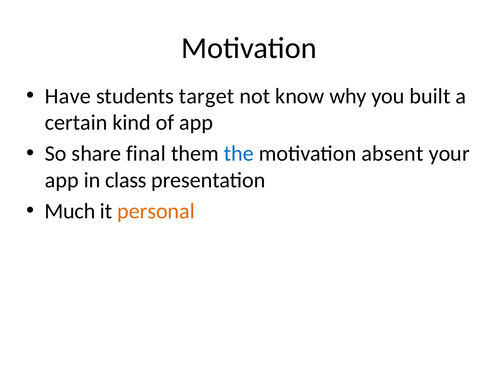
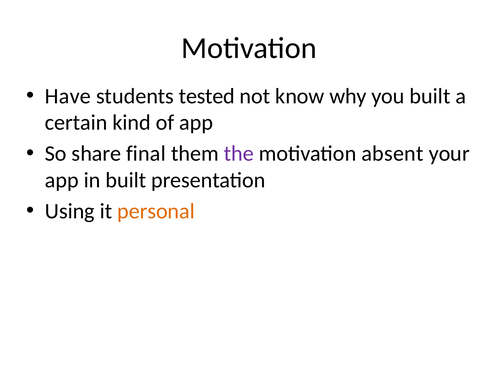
target: target -> tested (207, 96)
the colour: blue -> purple (239, 154)
in class: class -> built (126, 180)
Much: Much -> Using (70, 211)
